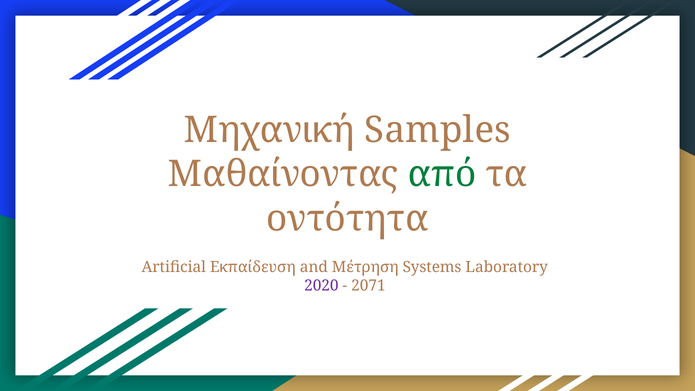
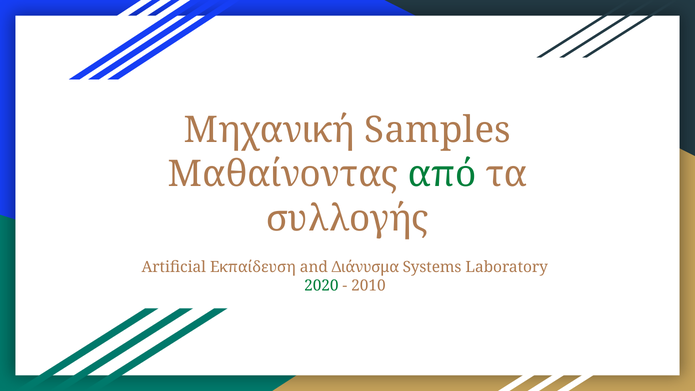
οντότητα: οντότητα -> συλλογής (348, 218)
Μέτρηση: Μέτρηση -> Διάνυσμα (365, 267)
2020 colour: purple -> green (321, 286)
2071: 2071 -> 2010 (368, 286)
